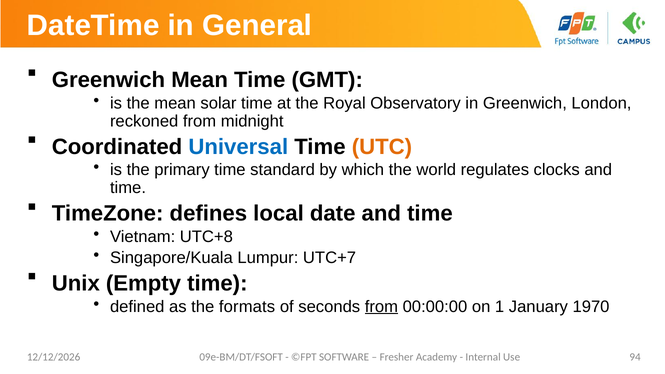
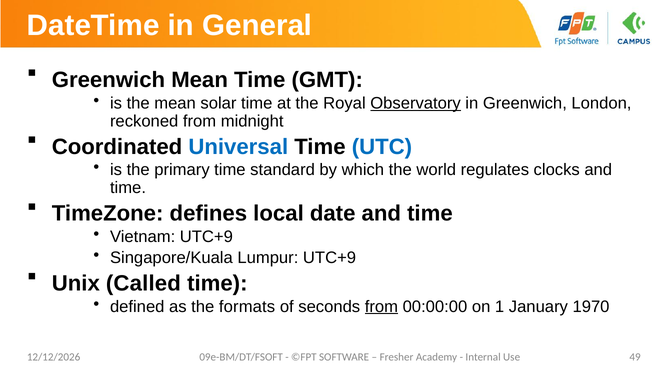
Observatory underline: none -> present (416, 103)
UTC colour: orange -> blue (382, 147)
Vietnam UTC+8: UTC+8 -> UTC+9 (206, 237)
Lumpur UTC+7: UTC+7 -> UTC+9 (330, 258)
Empty: Empty -> Called (143, 283)
94: 94 -> 49 (635, 357)
